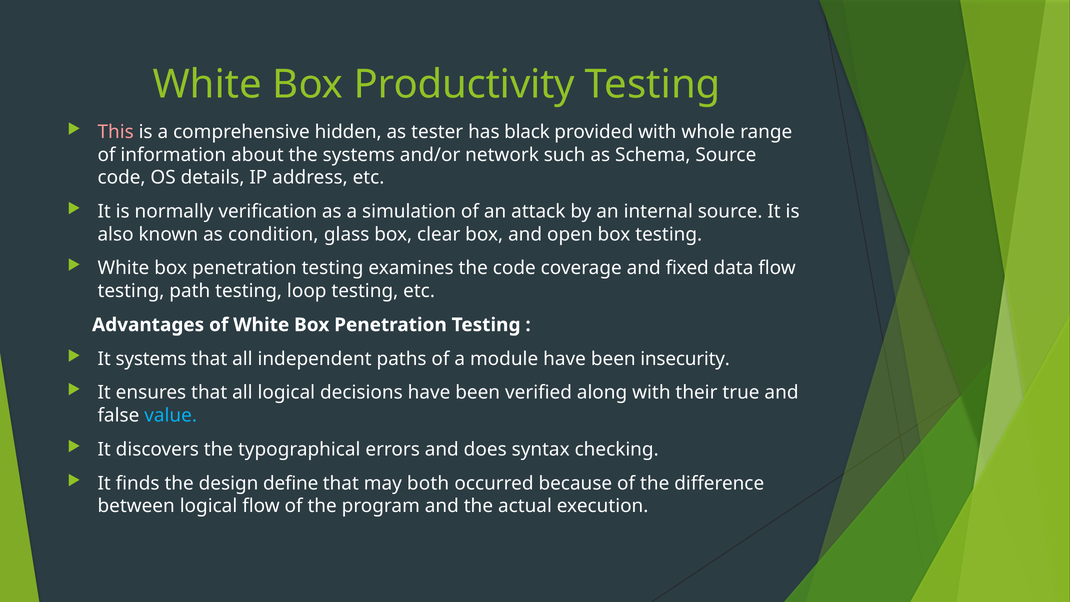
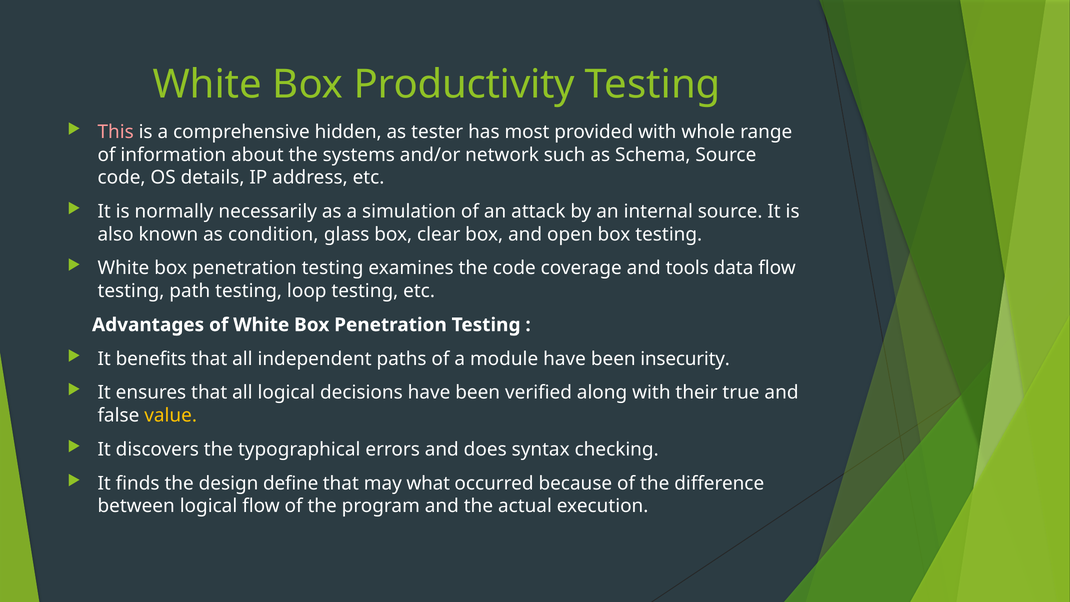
black: black -> most (527, 132)
verification: verification -> necessarily (268, 212)
fixed: fixed -> tools (687, 268)
It systems: systems -> benefits (151, 359)
value colour: light blue -> yellow (171, 415)
both: both -> what (428, 483)
